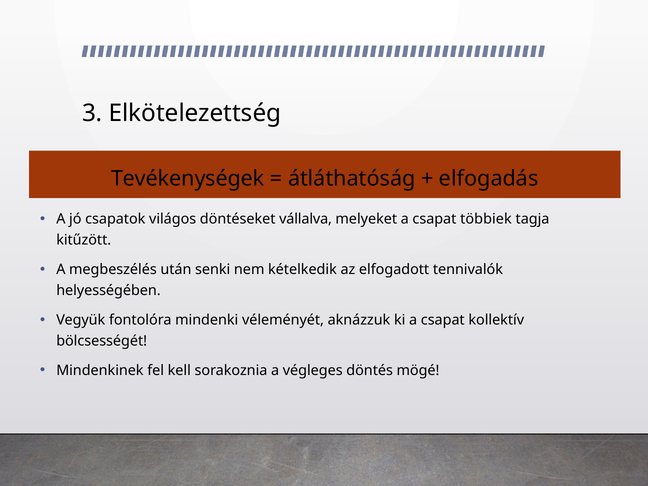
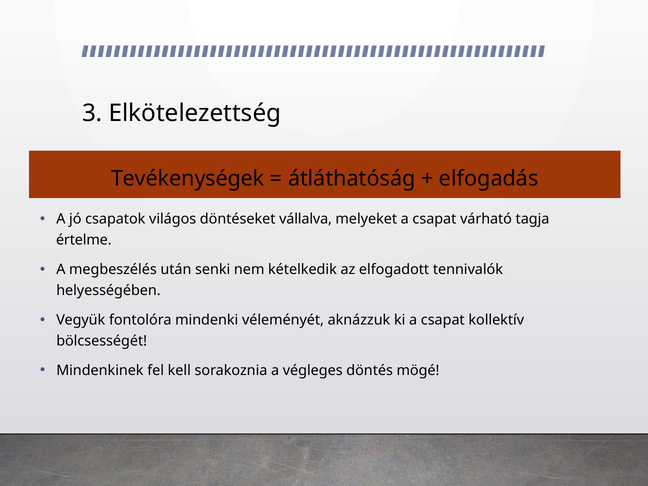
többiek: többiek -> várható (486, 219)
kitűzött: kitűzött -> értelme (84, 240)
